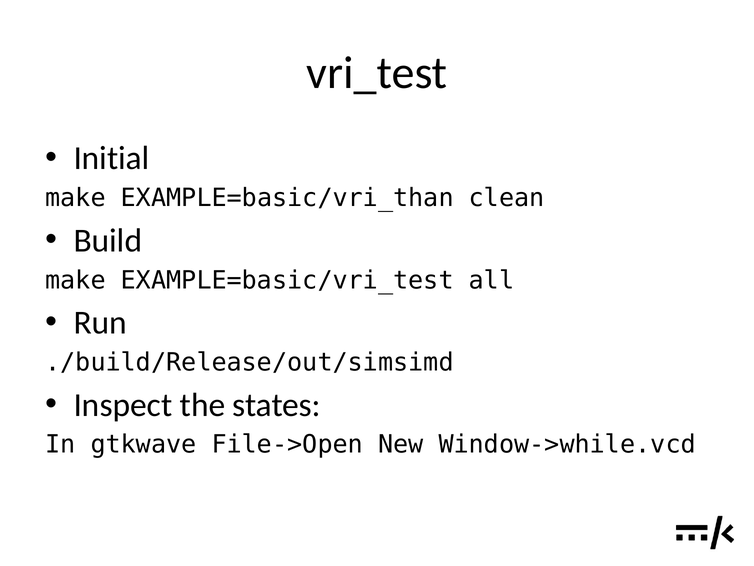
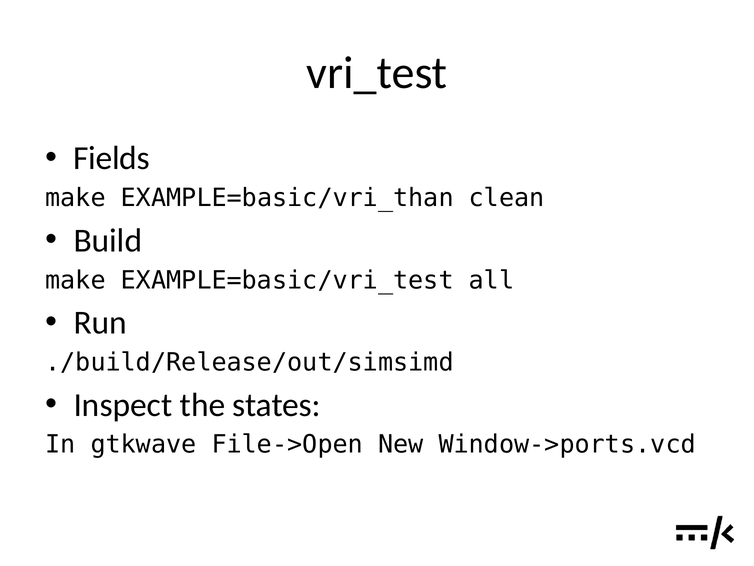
Initial: Initial -> Fields (112, 158)
Window->while.vcd: Window->while.vcd -> Window->ports.vcd (567, 444)
